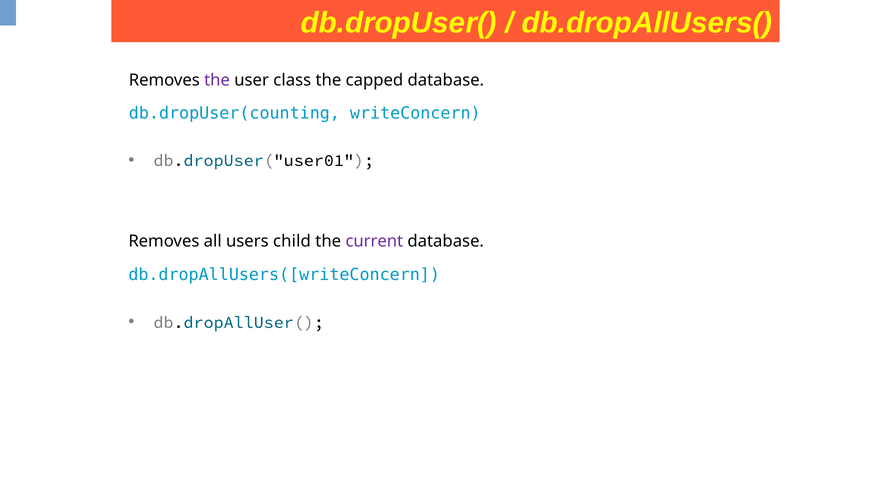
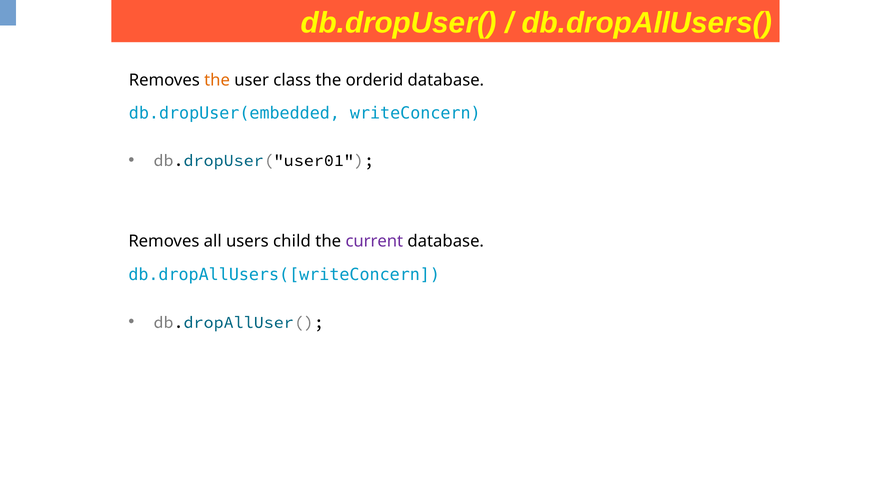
the colour: purple -> orange (217, 80)
capped: capped -> orderid (375, 80)
db.dropUser(counting: db.dropUser(counting -> db.dropUser(embedded (234, 113)
